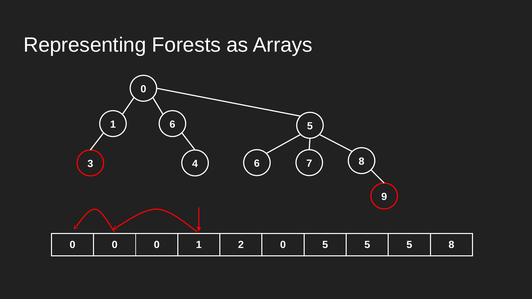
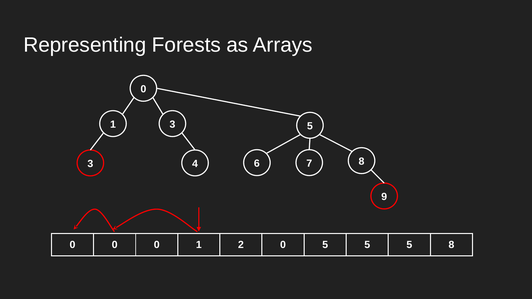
1 6: 6 -> 3 (172, 124)
